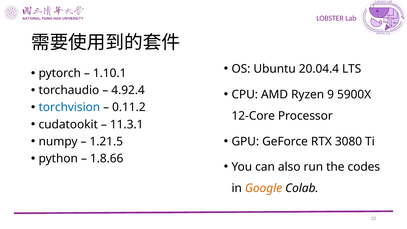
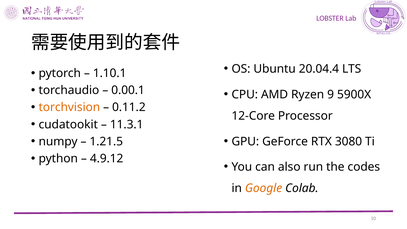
4.92.4: 4.92.4 -> 0.00.1 (128, 90)
torchvision colour: blue -> orange (69, 107)
1.8.66: 1.8.66 -> 4.9.12 (107, 159)
